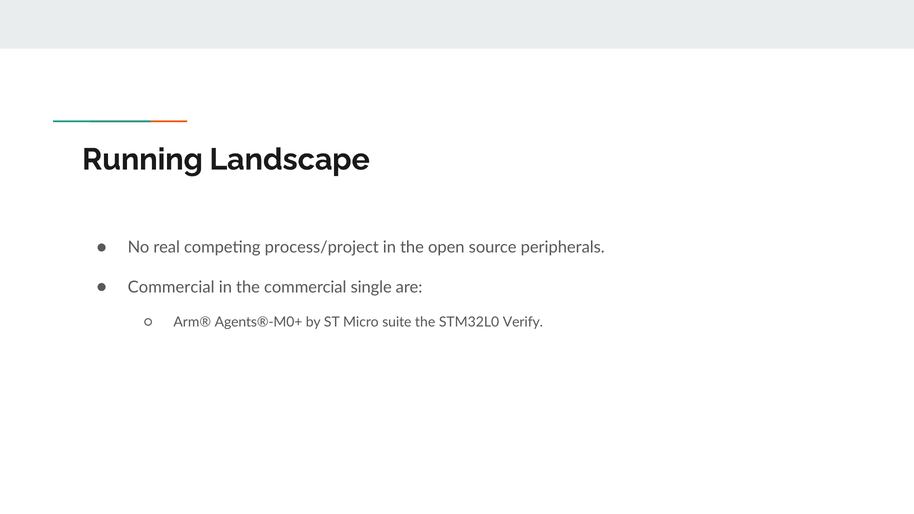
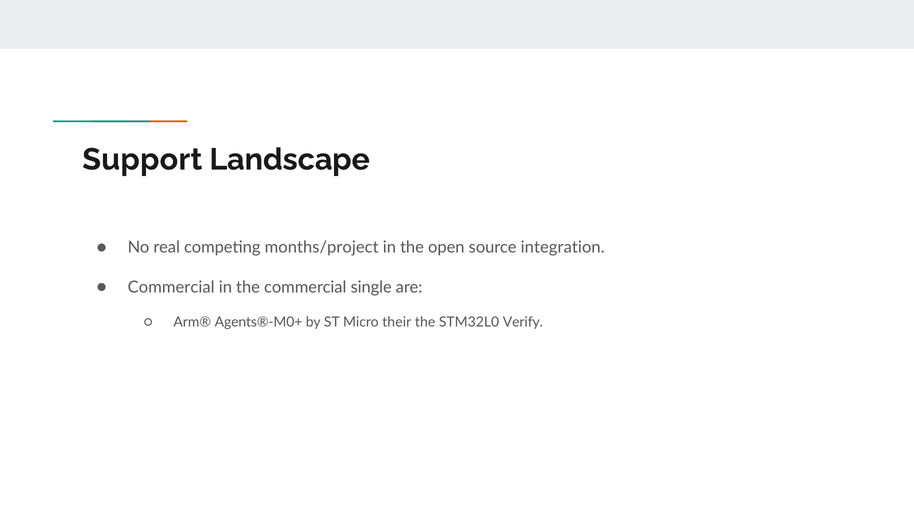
Running: Running -> Support (142, 160)
process/project: process/project -> months/project (322, 248)
peripherals: peripherals -> integration (563, 248)
suite: suite -> their (397, 322)
